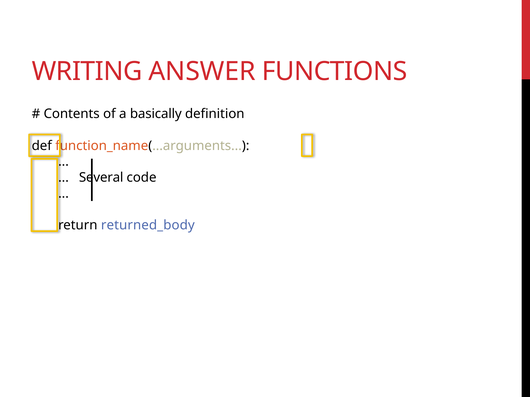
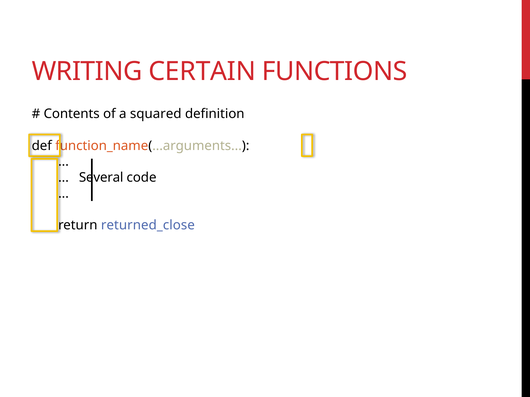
ANSWER: ANSWER -> CERTAIN (202, 72)
basically: basically -> squared (156, 114)
returned_body: returned_body -> returned_close (148, 225)
